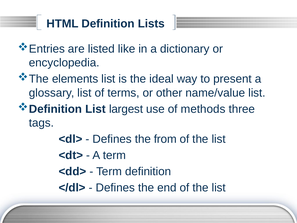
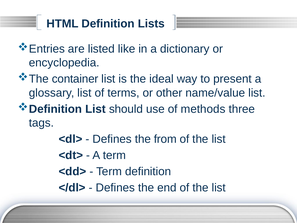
elements: elements -> container (75, 79)
largest: largest -> should (126, 109)
